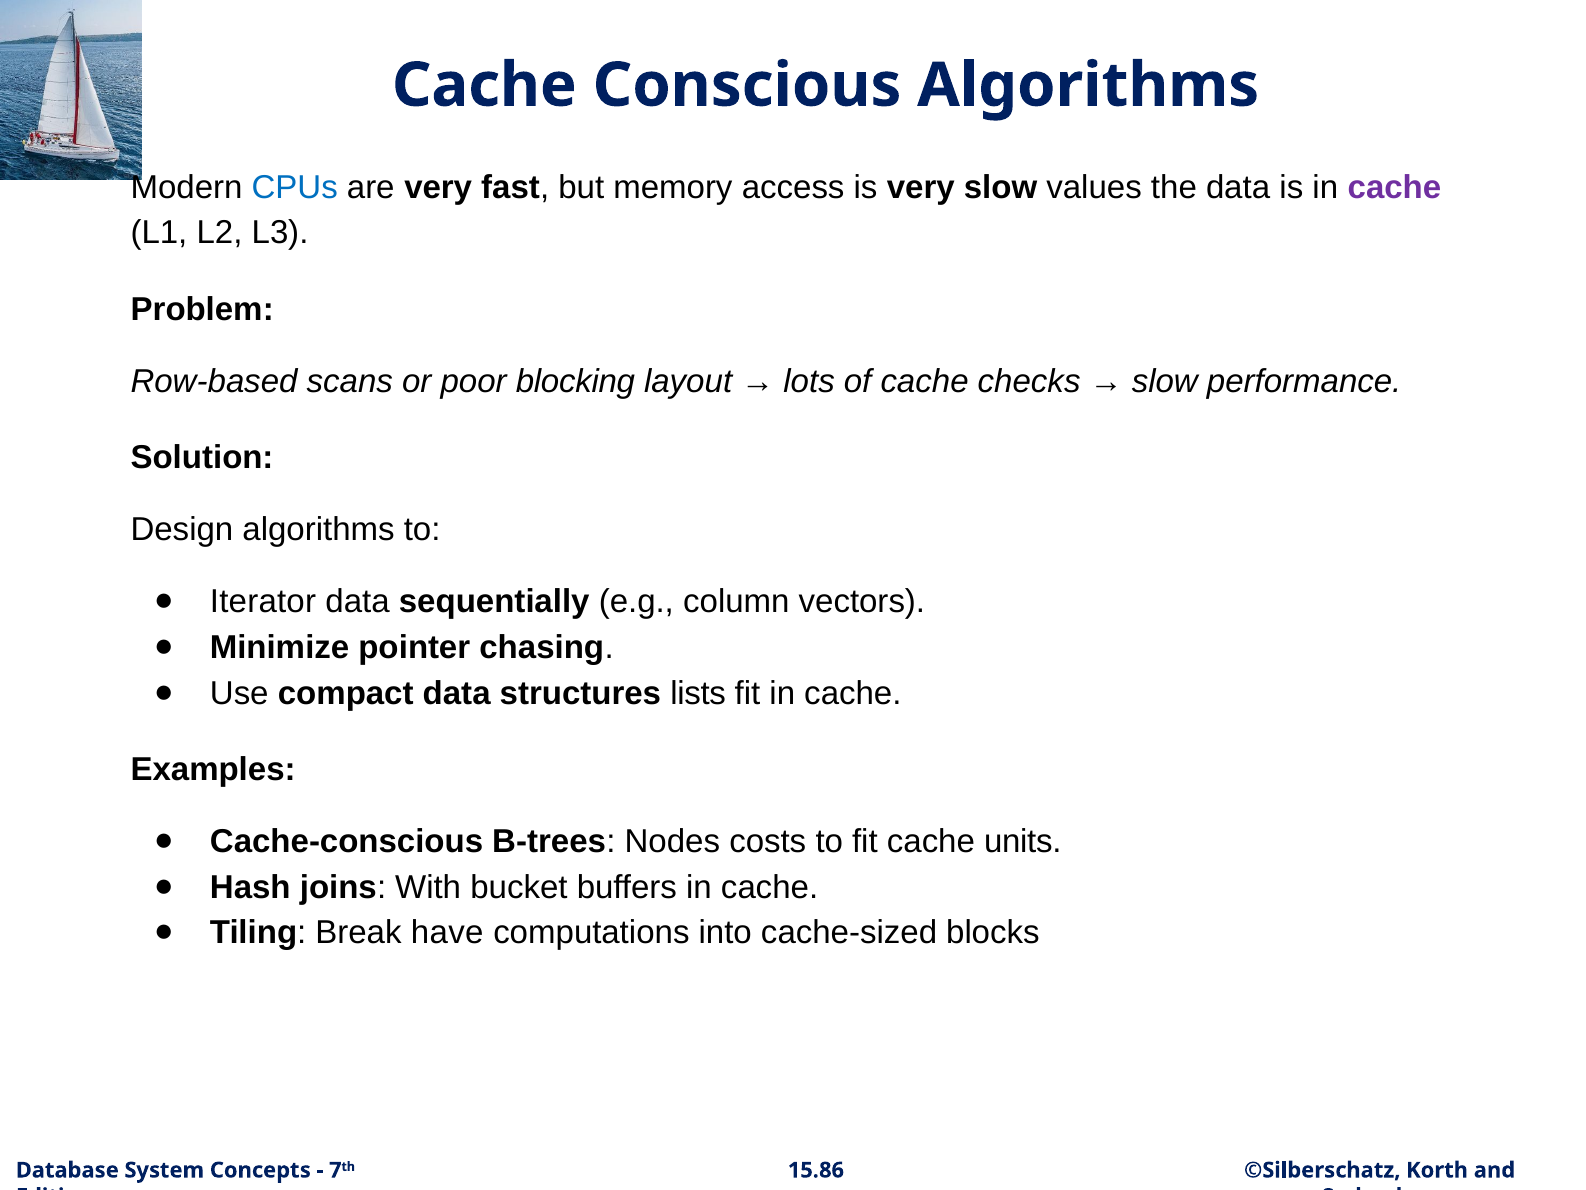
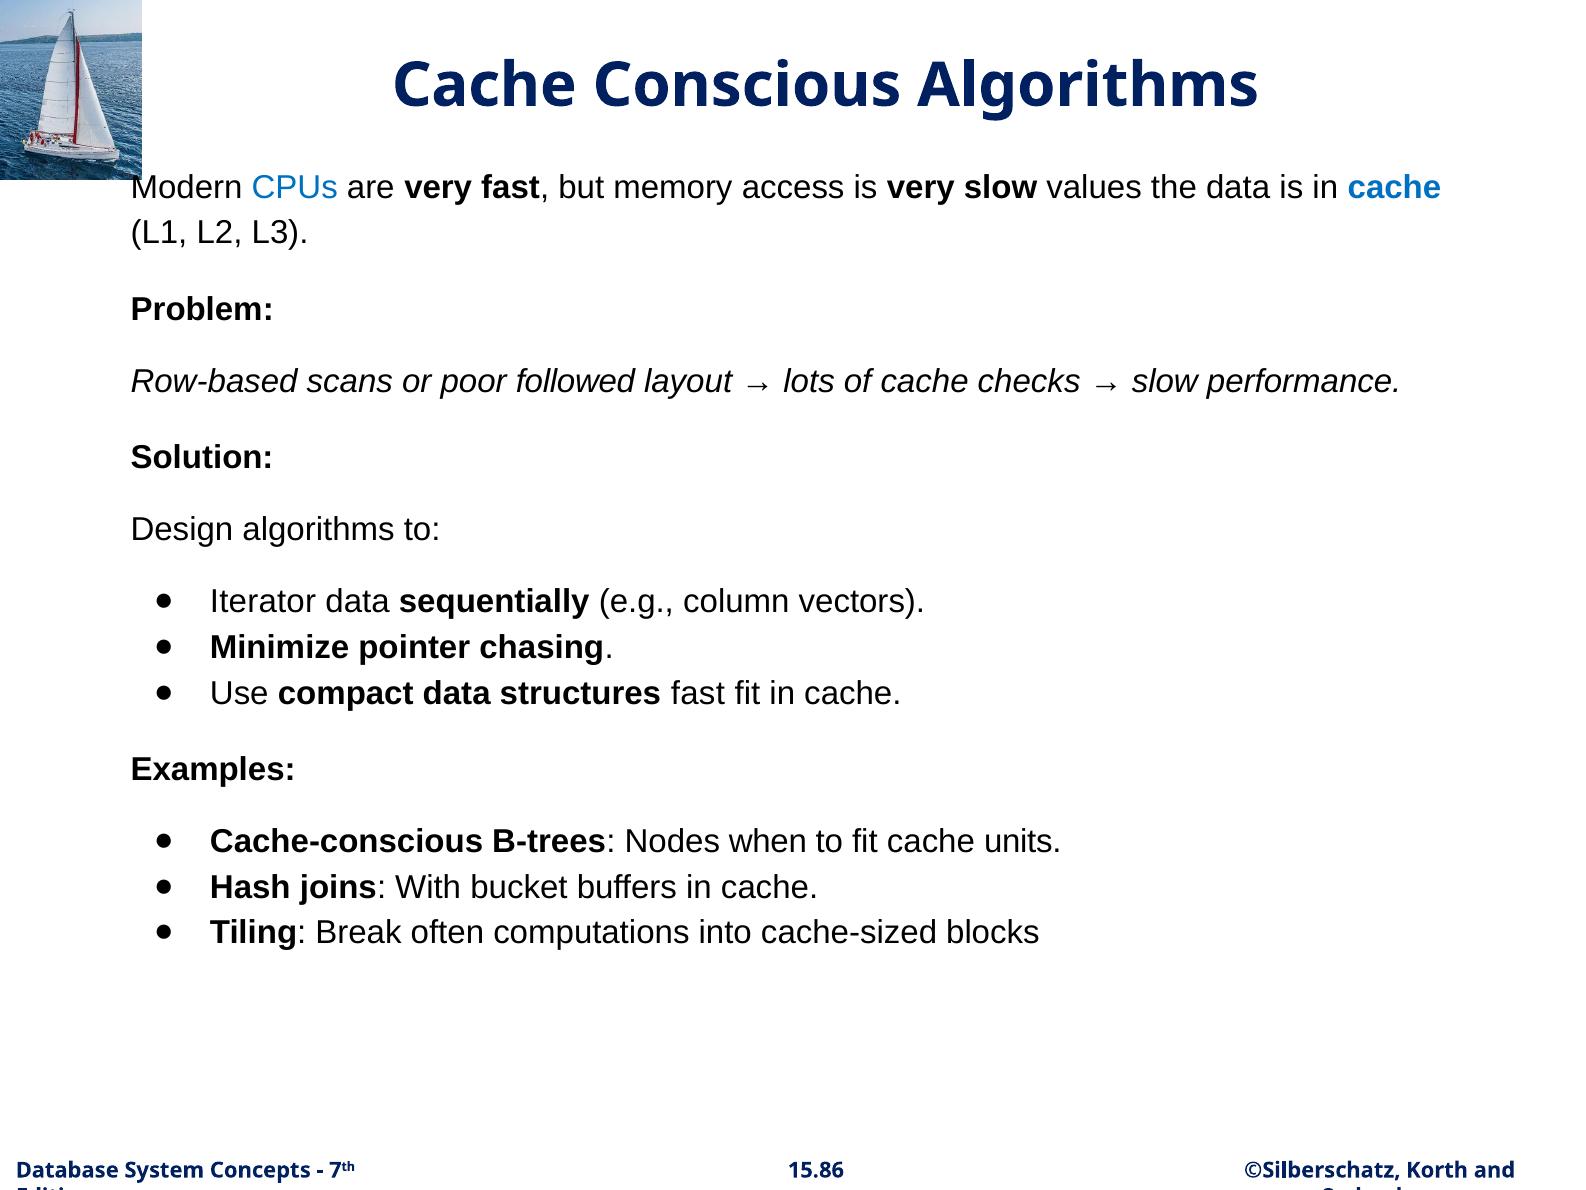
cache colour: purple -> blue (1394, 187)
blocking: blocking -> followed (575, 381)
structures lists: lists -> fast (698, 693)
costs: costs -> when (768, 841)
have: have -> often (447, 932)
